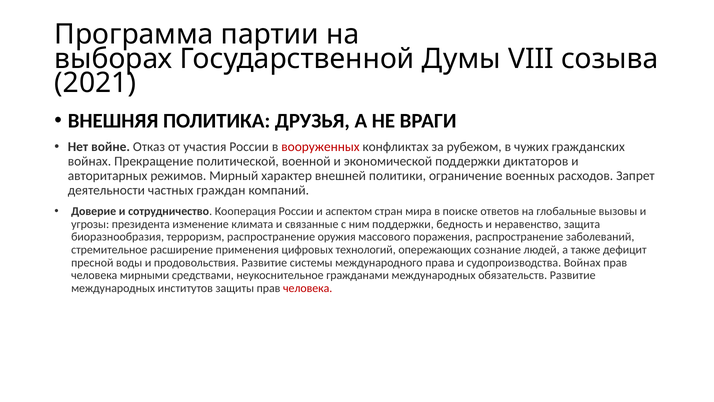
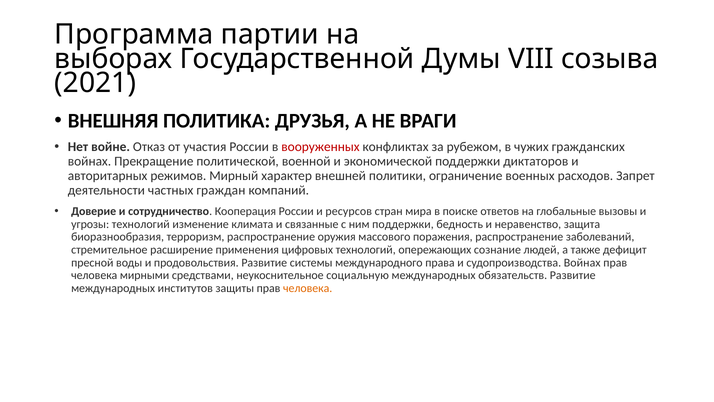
аспектом: аспектом -> ресурсов (349, 211)
угрозы президента: президента -> технологий (141, 224)
гражданами: гражданами -> социальную (358, 275)
человека colour: red -> orange (308, 288)
